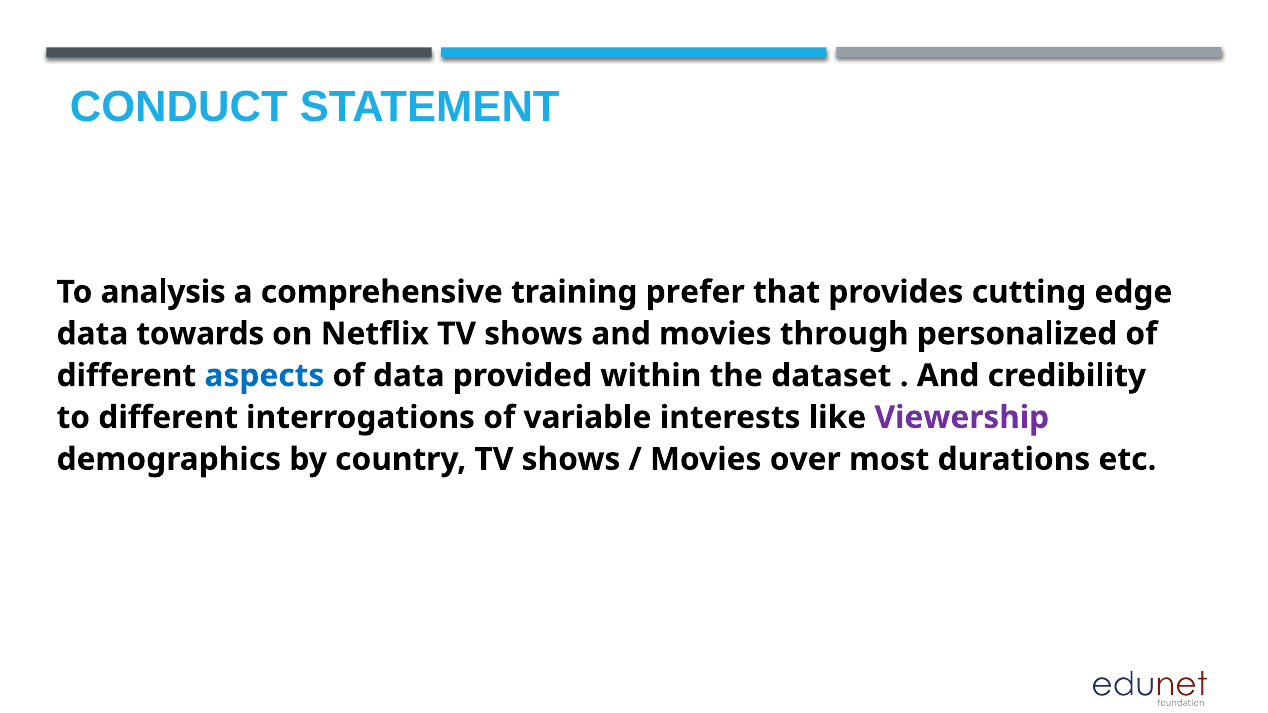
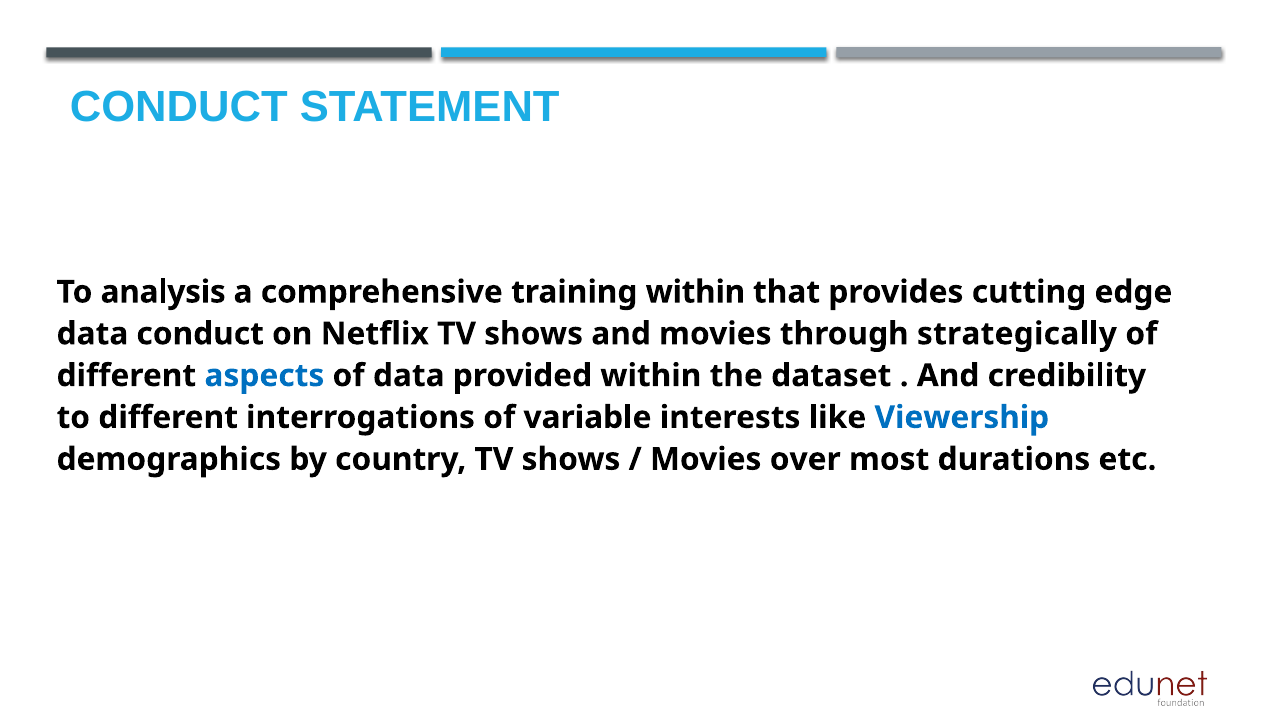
training prefer: prefer -> within (695, 292)
data towards: towards -> conduct (200, 334)
personalized: personalized -> strategically (1017, 334)
Viewership colour: purple -> blue (962, 418)
